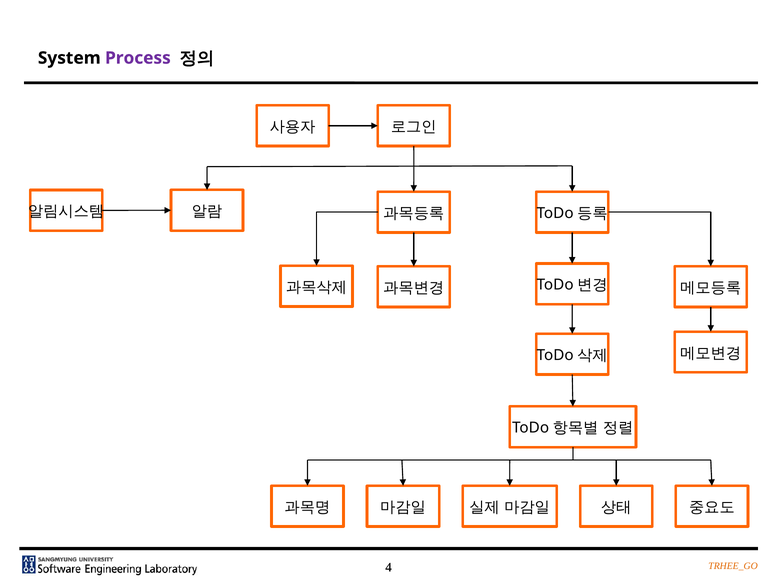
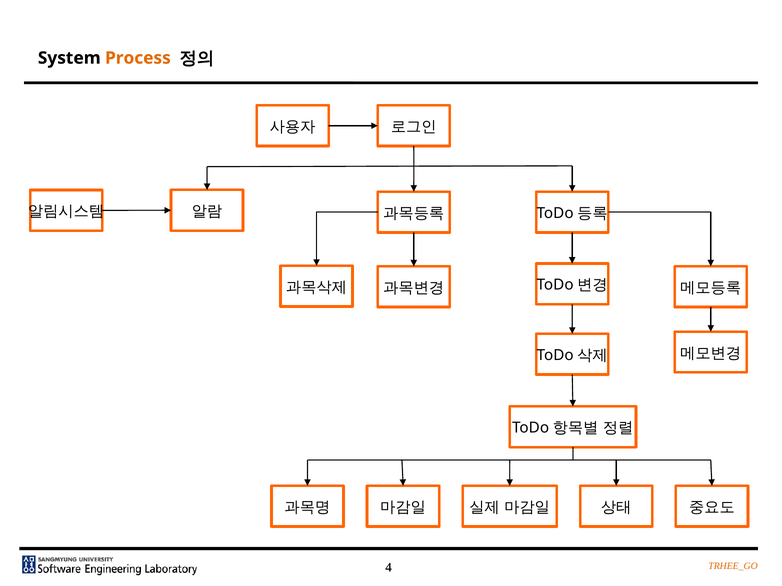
Process colour: purple -> orange (138, 58)
